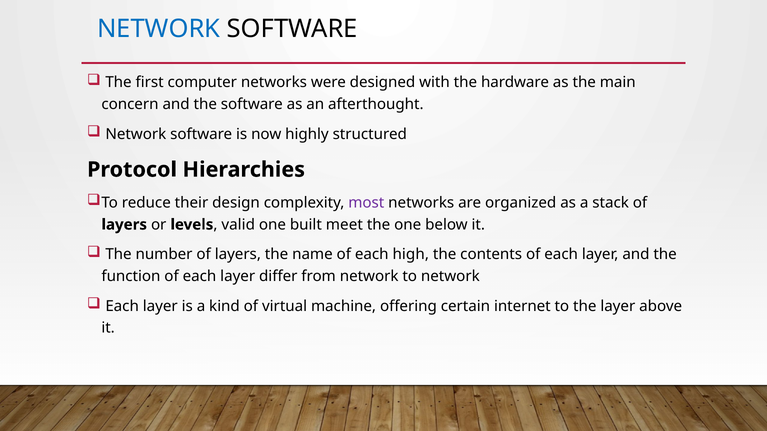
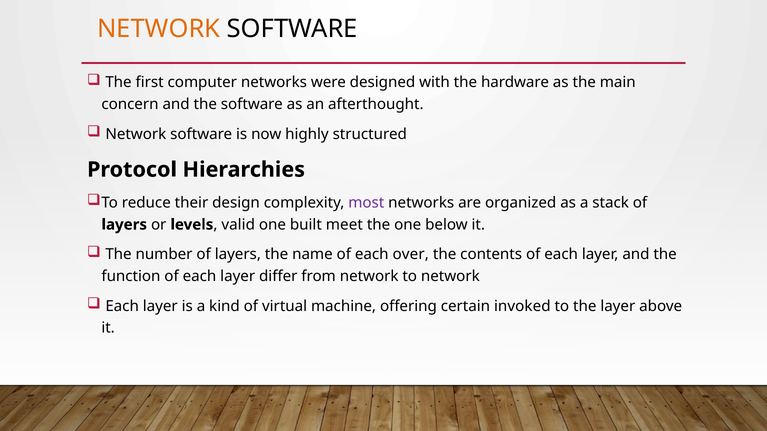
NETWORK colour: blue -> orange (159, 29)
high: high -> over (411, 255)
internet: internet -> invoked (522, 306)
